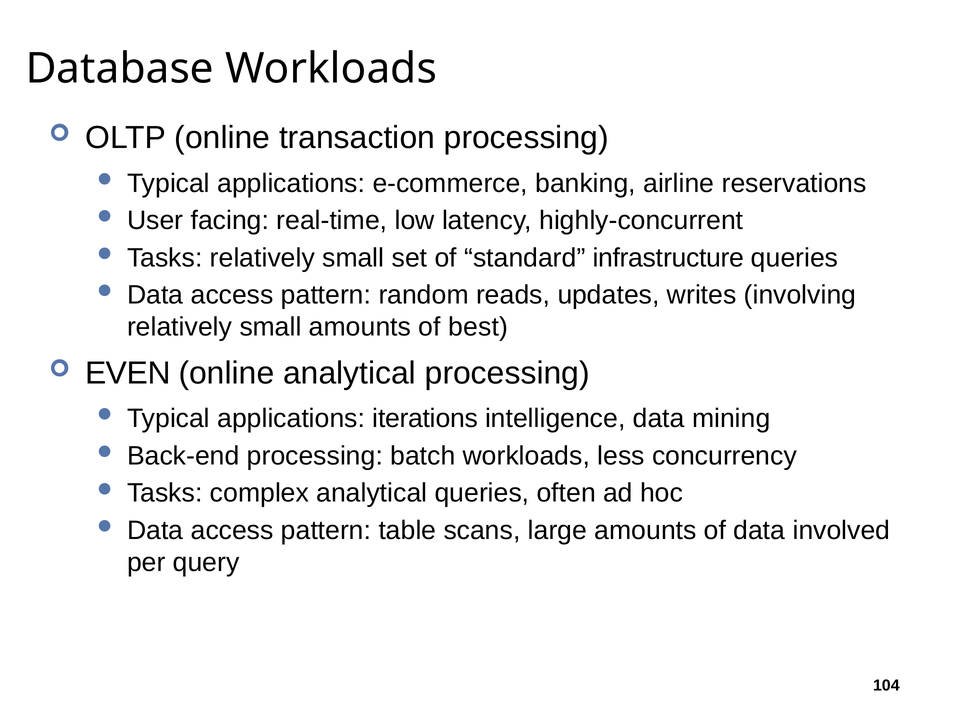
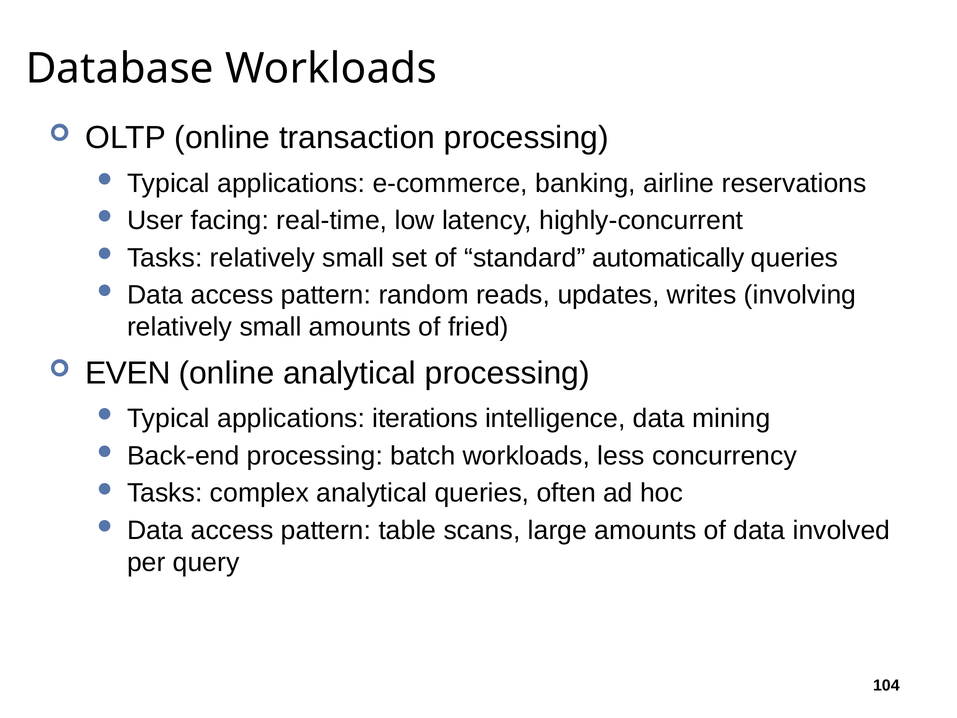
infrastructure: infrastructure -> automatically (668, 258)
best: best -> fried (478, 327)
